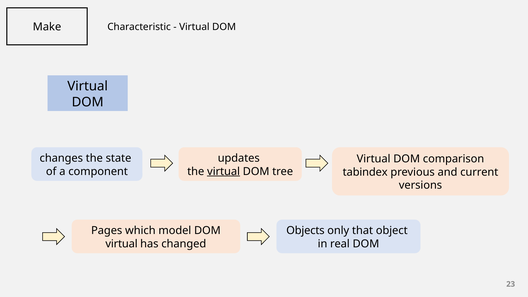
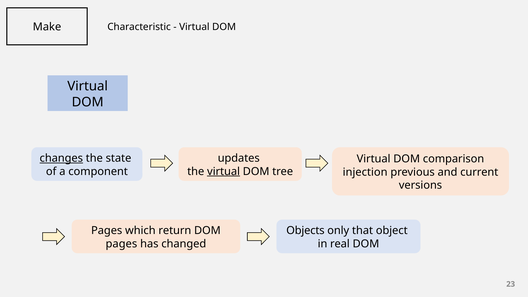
changes underline: none -> present (61, 158)
tabindex: tabindex -> injection (365, 172)
model: model -> return (175, 231)
virtual: virtual -> pages (121, 244)
